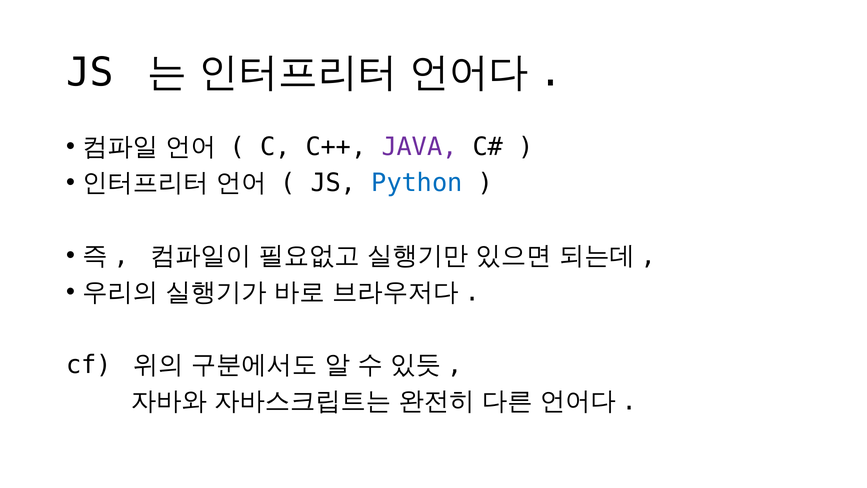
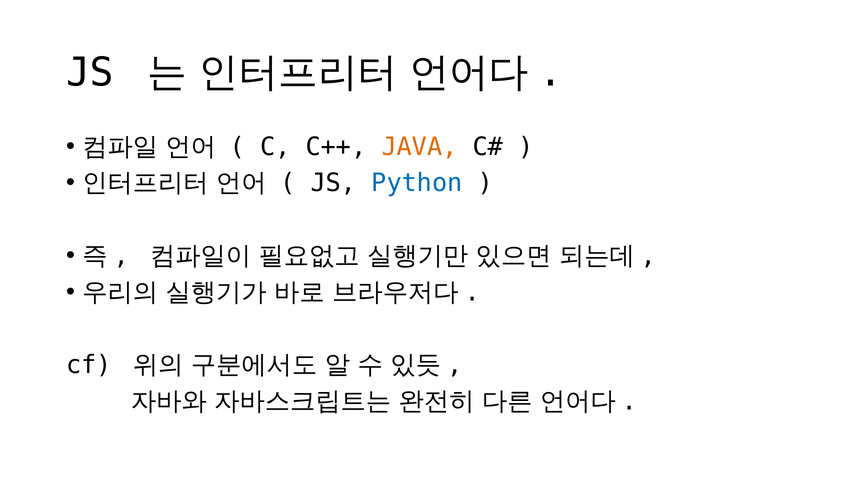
JAVA colour: purple -> orange (420, 147)
